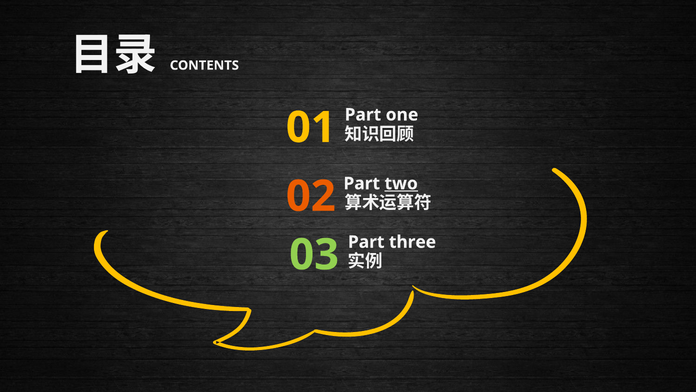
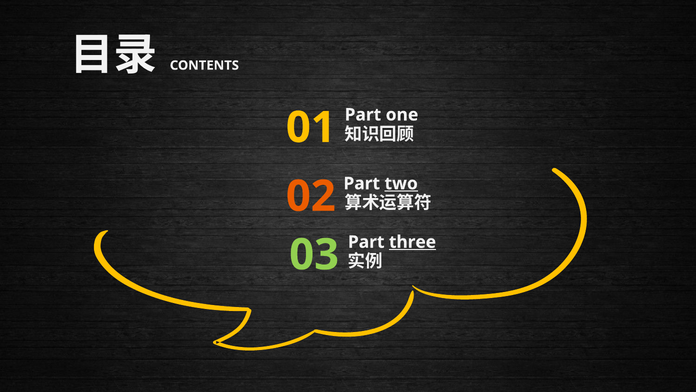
three underline: none -> present (413, 242)
